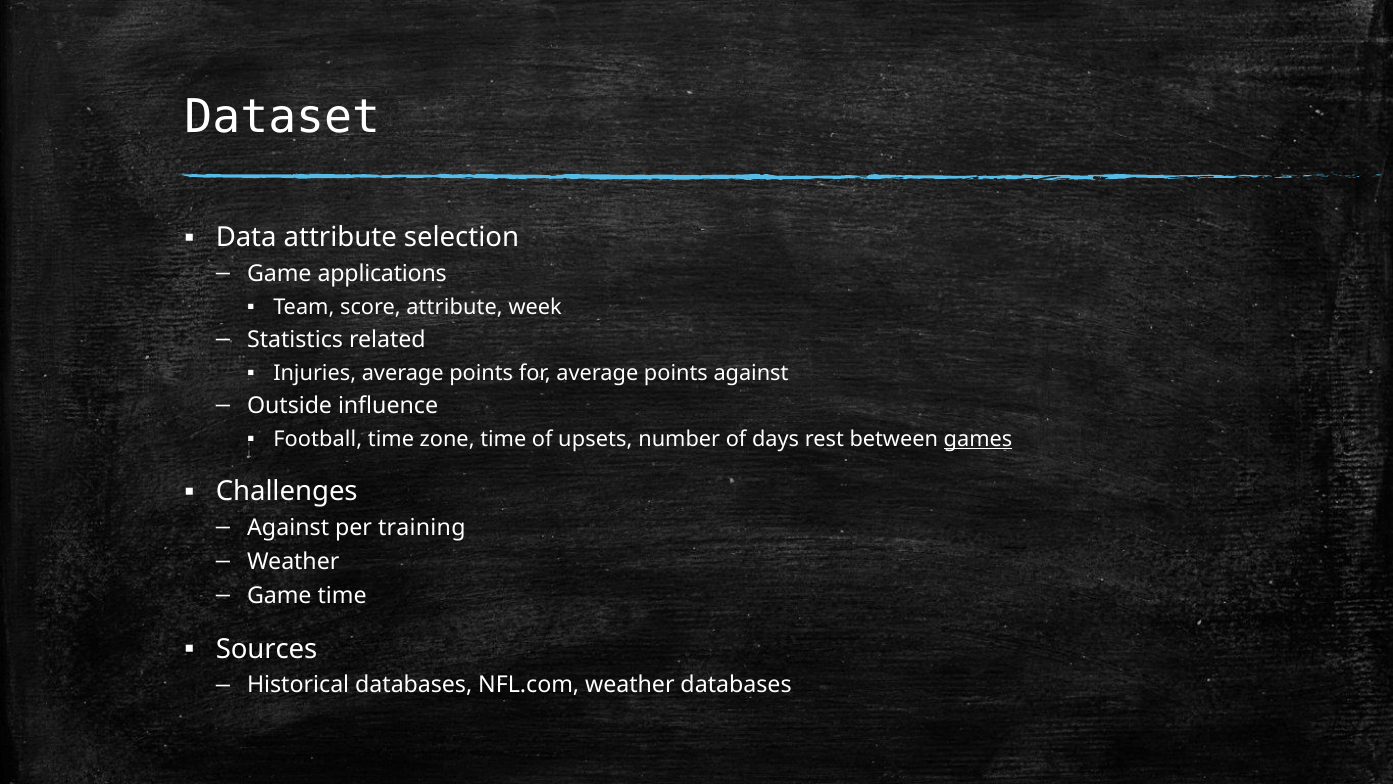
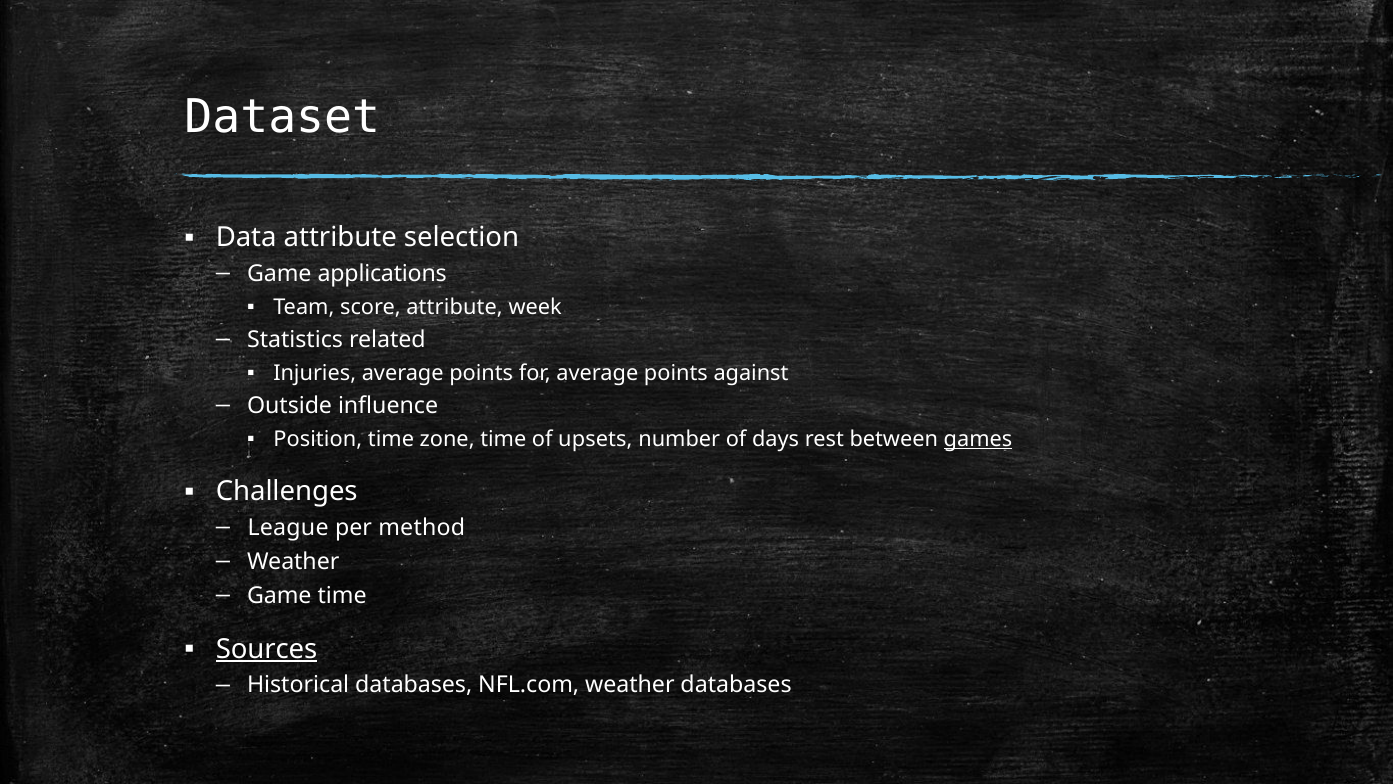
Football: Football -> Position (318, 439)
Against: Against -> League (288, 528)
training: training -> method (422, 528)
Sources underline: none -> present (267, 649)
